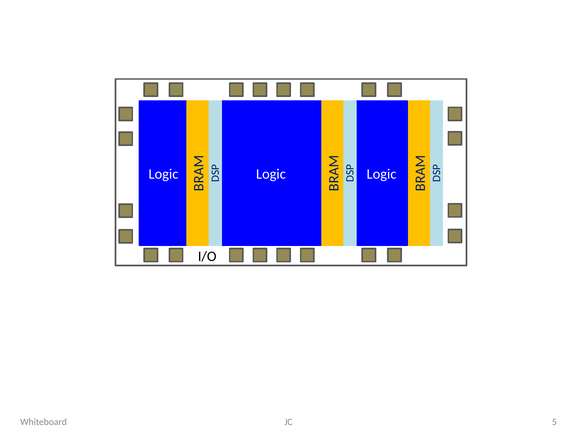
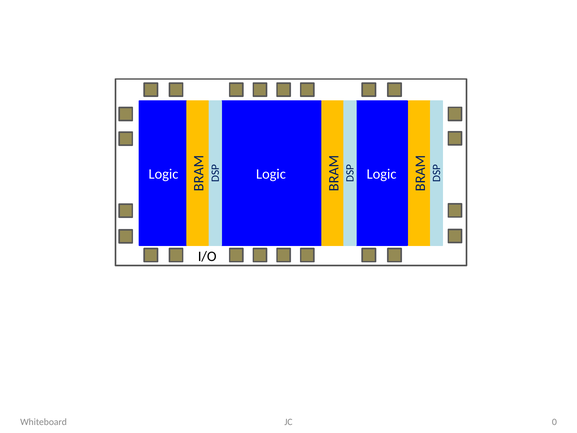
5: 5 -> 0 (554, 422)
